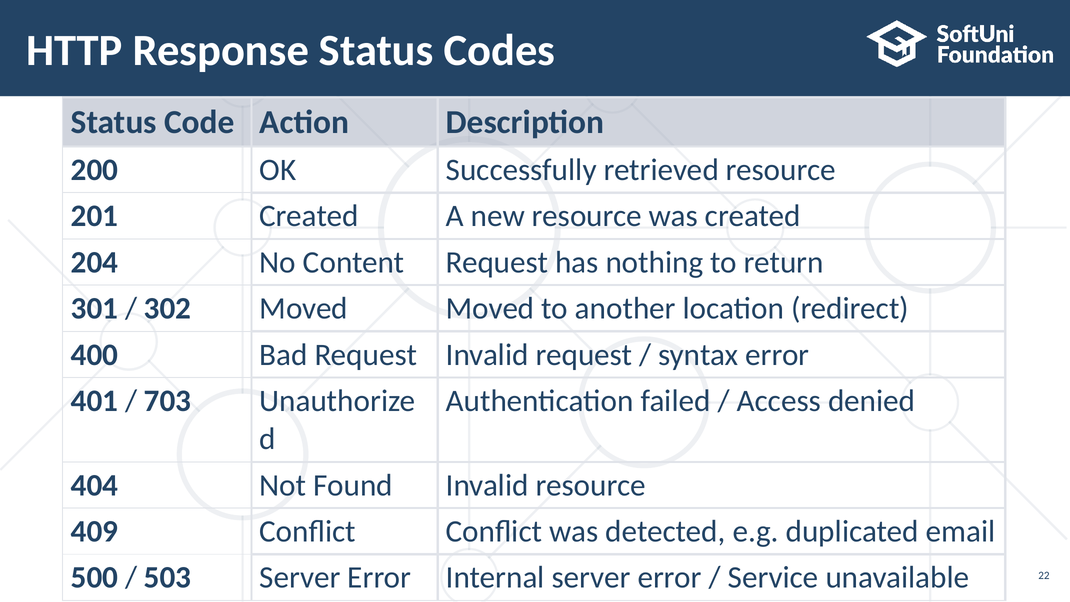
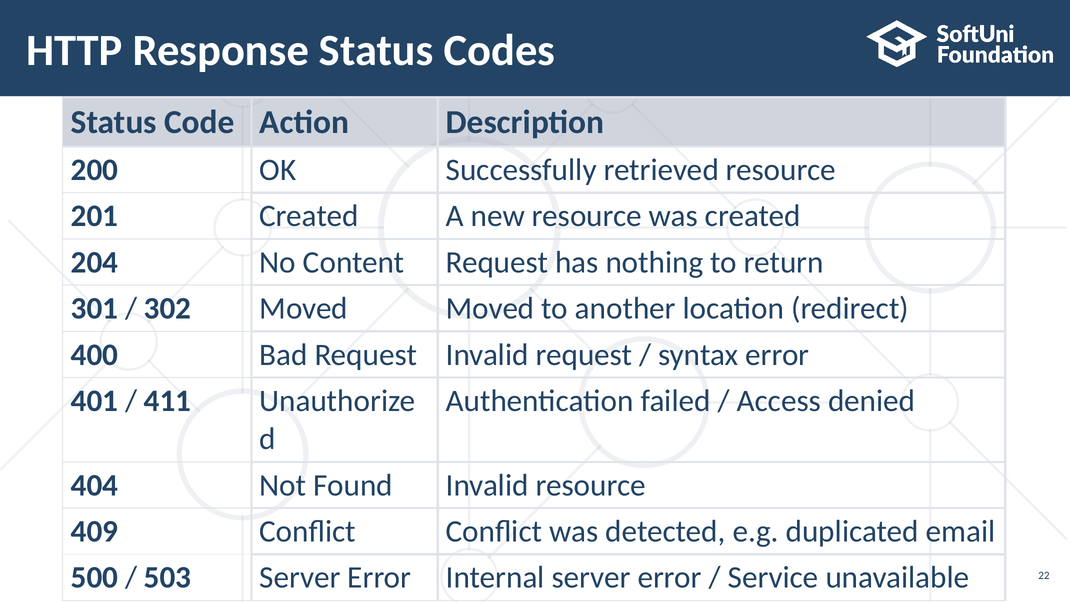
703: 703 -> 411 (168, 401)
